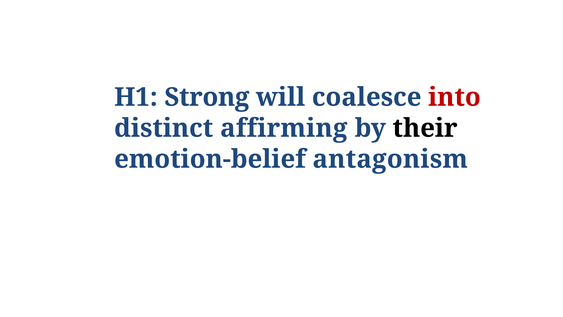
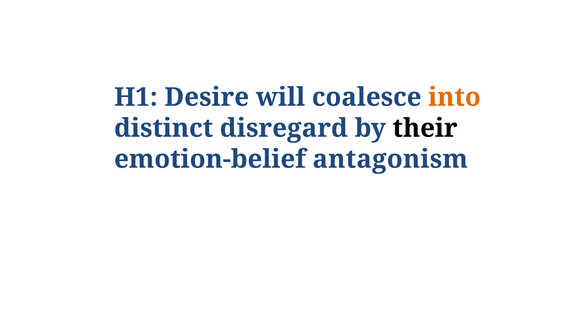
Strong: Strong -> Desire (207, 97)
into colour: red -> orange (454, 97)
affirming: affirming -> disregard (284, 128)
